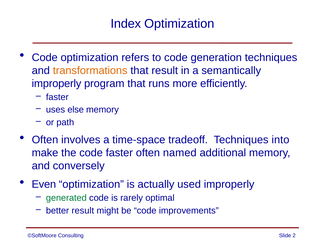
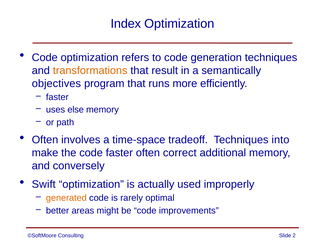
improperly: improperly -> objectives (56, 83)
named: named -> correct (180, 153)
Even: Even -> Swift (44, 184)
generated colour: green -> orange (66, 198)
better result: result -> areas (83, 210)
